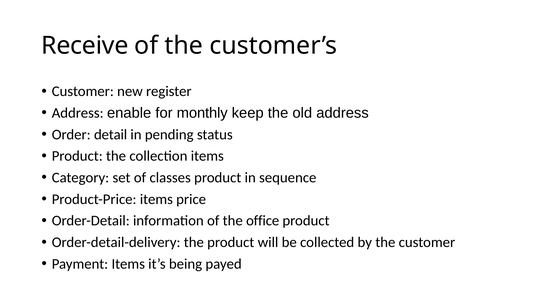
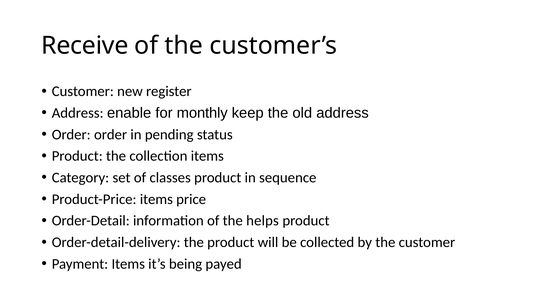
Order detail: detail -> order (111, 135)
office: office -> helps (263, 221)
